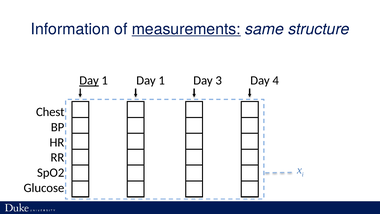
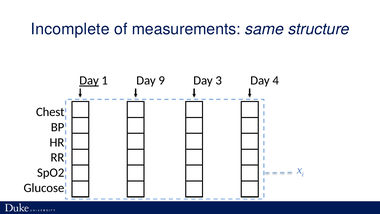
Information: Information -> Incomplete (70, 29)
measurements underline: present -> none (186, 29)
1 Day 1: 1 -> 9 (162, 80)
